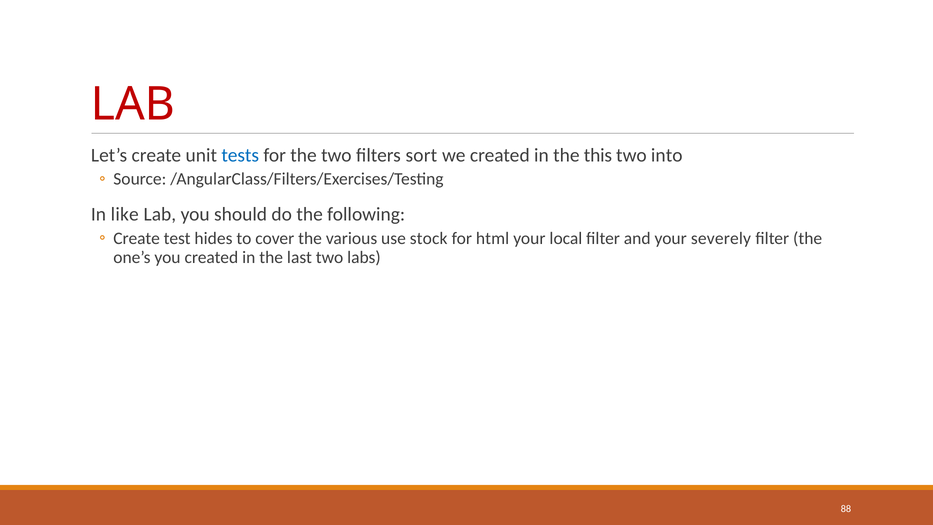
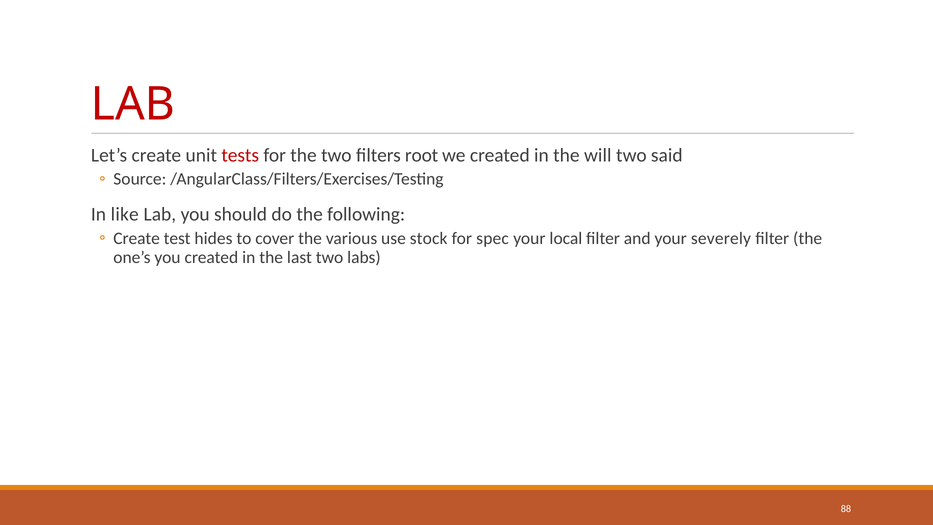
tests colour: blue -> red (240, 155)
sort: sort -> root (422, 155)
this: this -> will (598, 155)
into: into -> said (667, 155)
html: html -> spec (493, 238)
